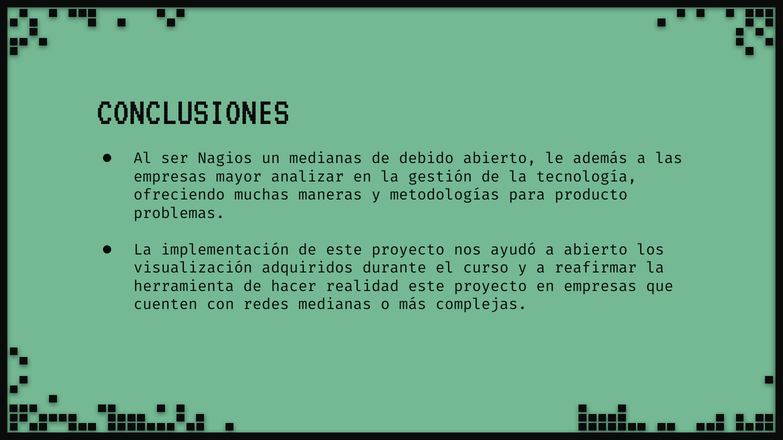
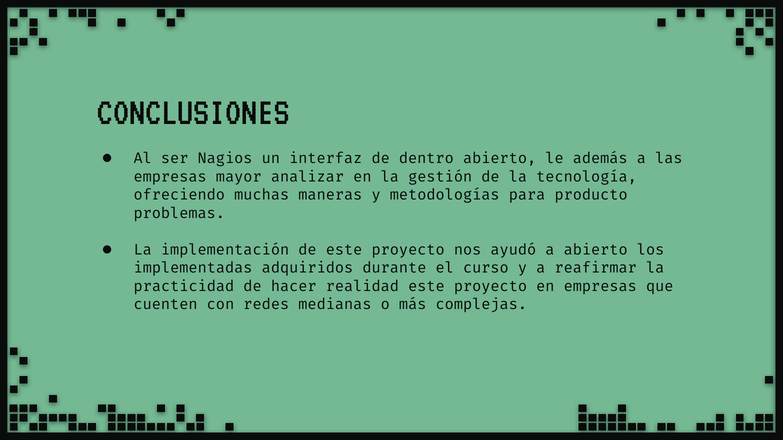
un medianas: medianas -> interfaz (326, 158)
debido: debido -> dentro (426, 158)
visualización: visualización -> implementadas (193, 268)
herramienta: herramienta -> practicidad (184, 286)
